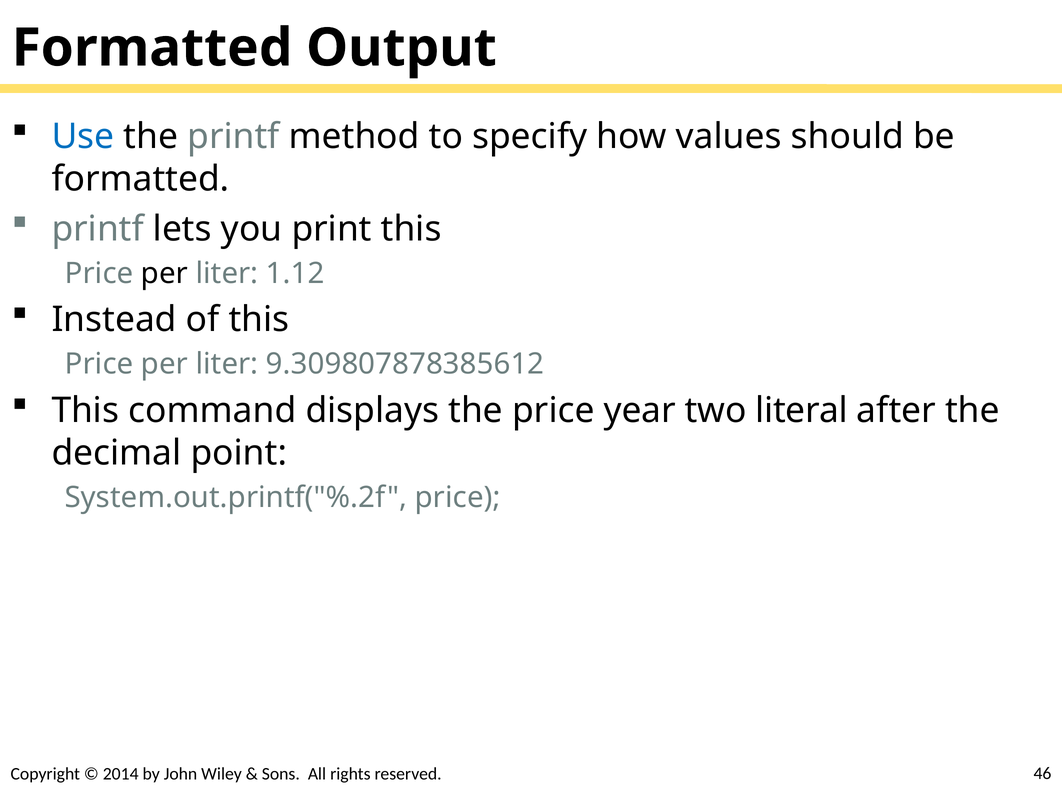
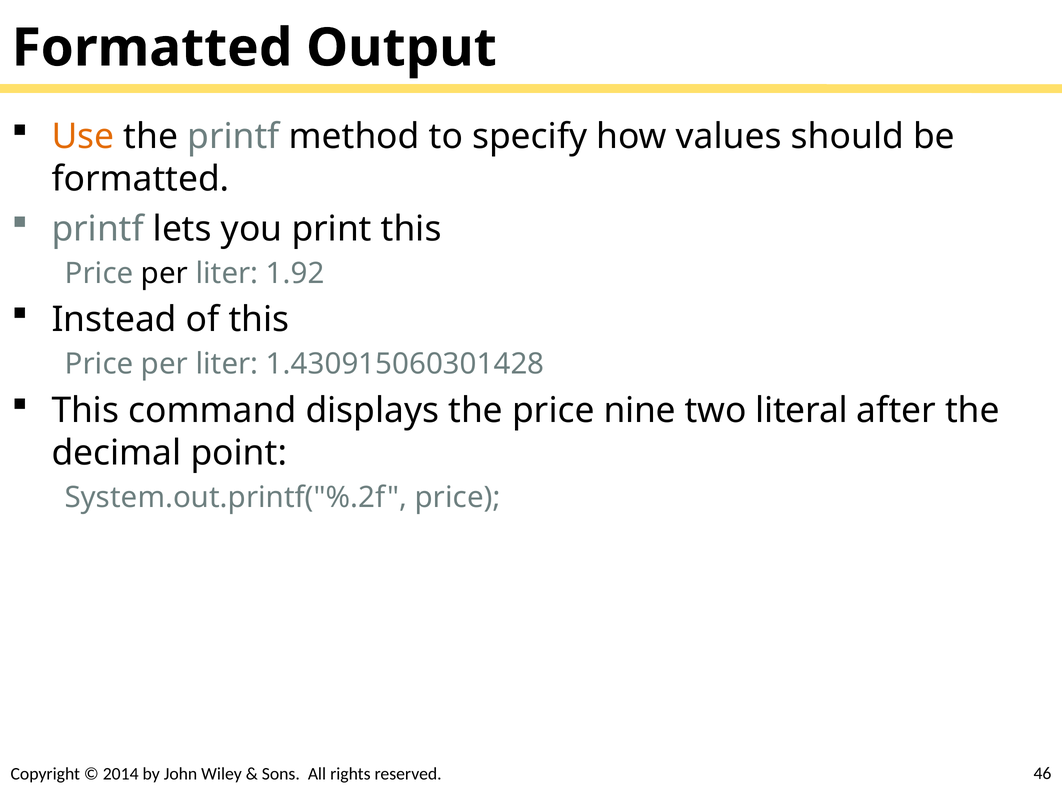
Use colour: blue -> orange (83, 137)
1.12: 1.12 -> 1.92 (295, 273)
9.309807878385612: 9.309807878385612 -> 1.430915060301428 (405, 364)
year: year -> nine (640, 410)
